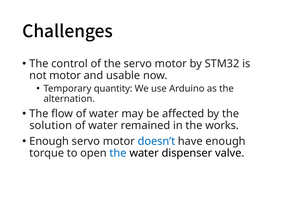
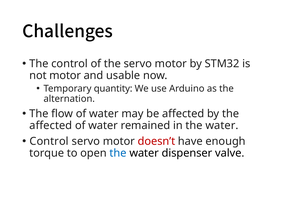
solution: solution -> affected (51, 126)
in the works: works -> water (222, 126)
Enough: Enough -> Control (49, 141)
doesn’t colour: blue -> red (156, 141)
